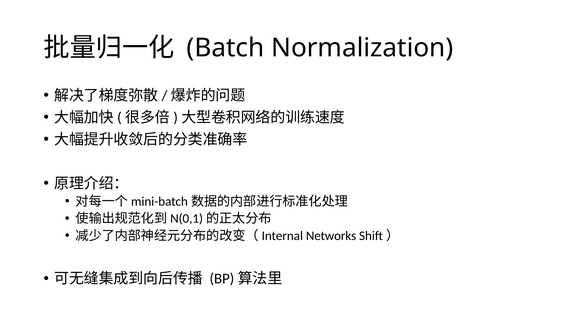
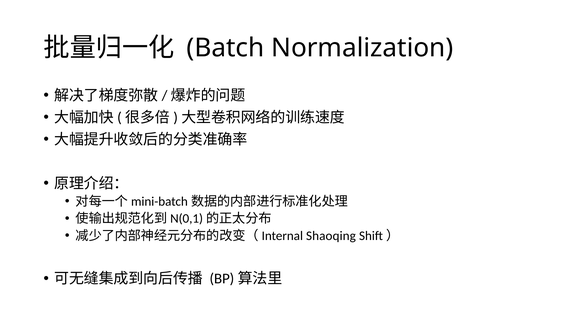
Networks: Networks -> Shaoqing (331, 236)
